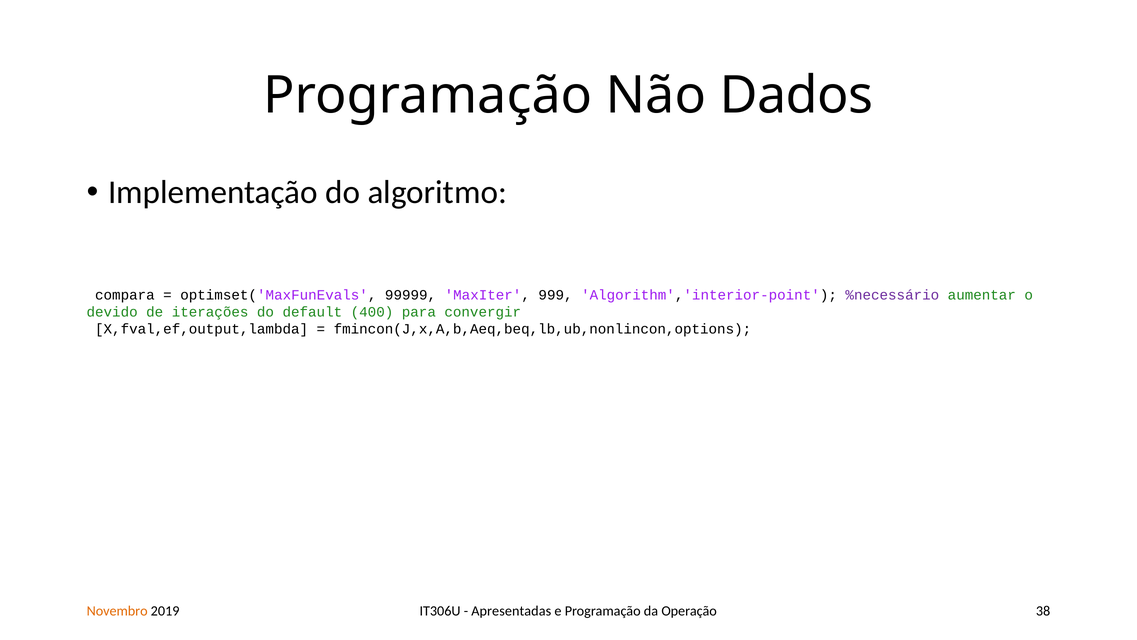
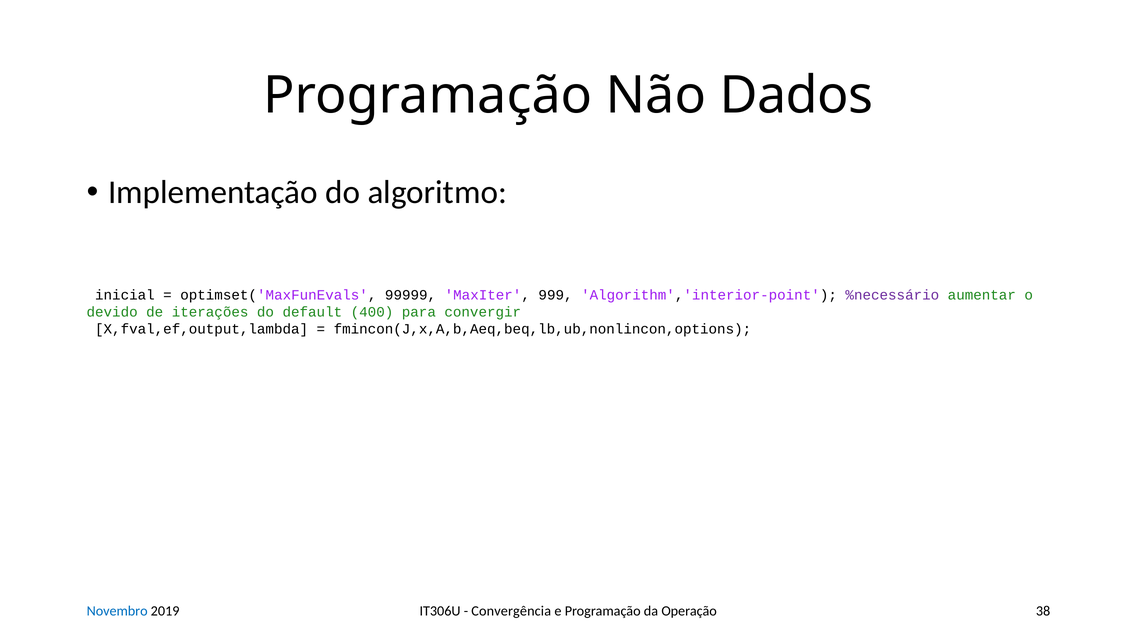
compara: compara -> inicial (125, 295)
Apresentadas: Apresentadas -> Convergência (511, 611)
Novembro colour: orange -> blue (117, 611)
